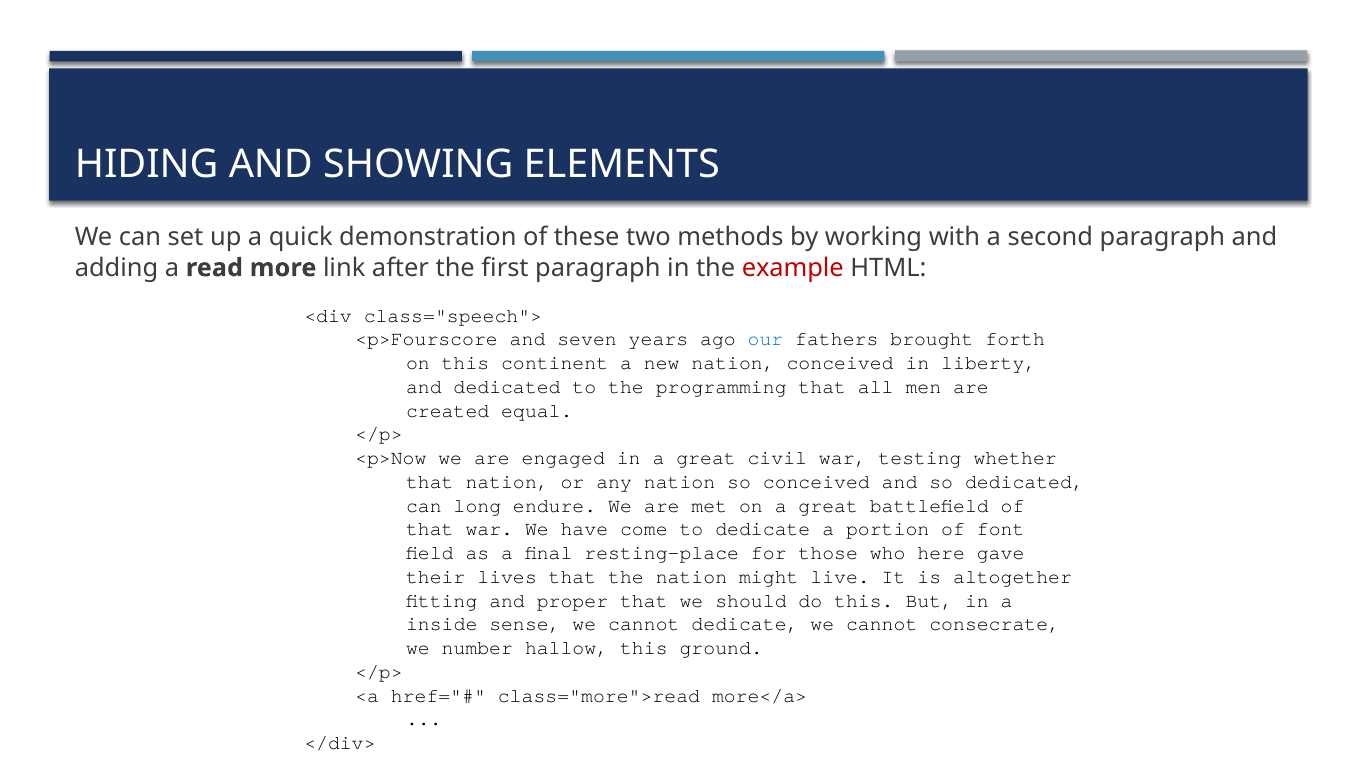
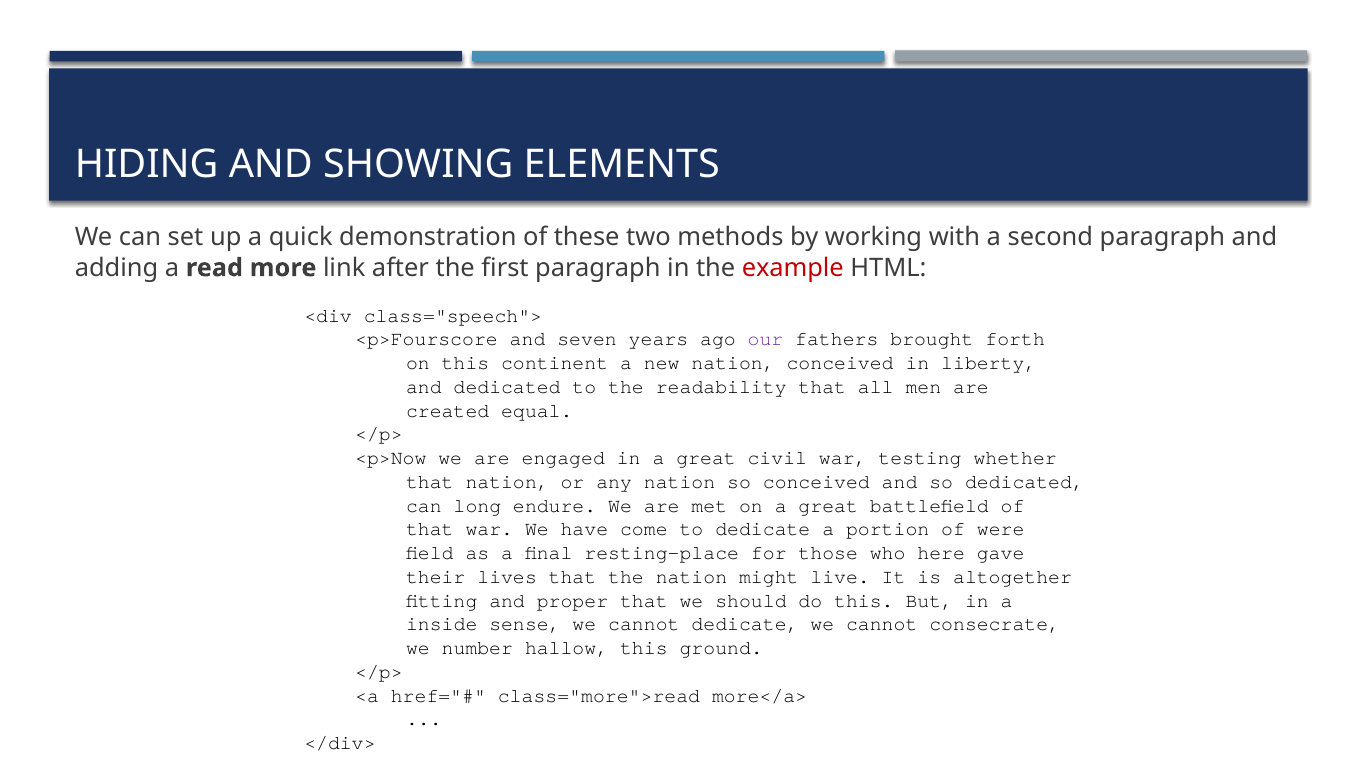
our colour: blue -> purple (765, 339)
programming: programming -> readability (721, 387)
font: font -> were (1001, 530)
